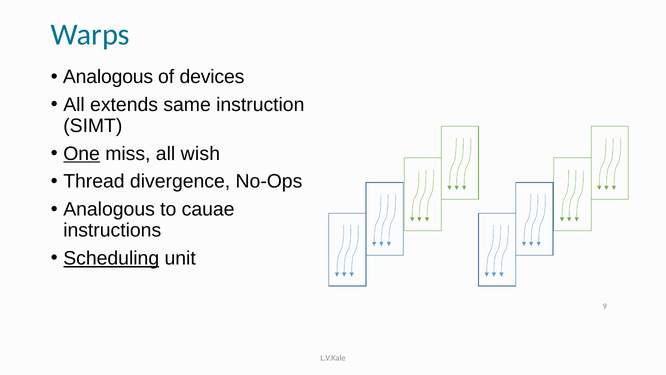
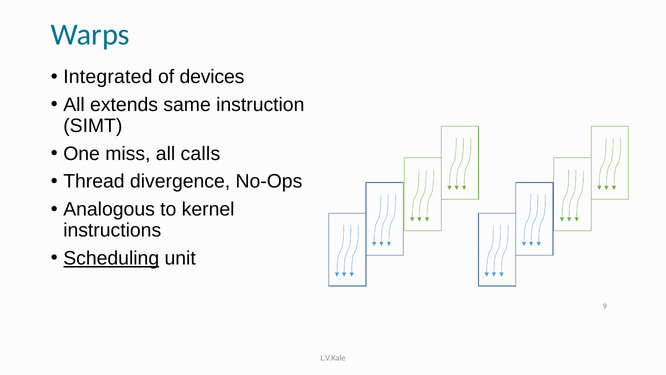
Analogous: Analogous -> Integrated (108, 77)
One underline: present -> none (82, 153)
wish: wish -> calls (200, 153)
cauae: cauae -> kernel (208, 209)
